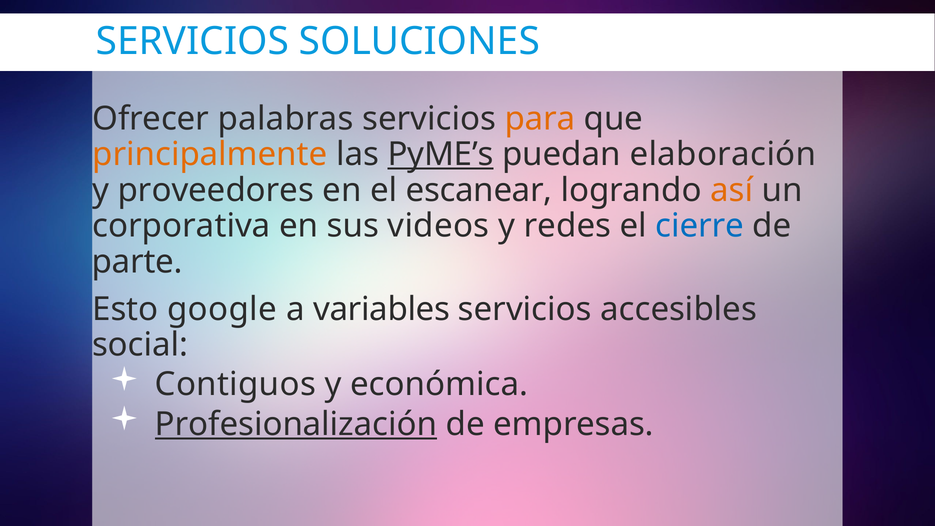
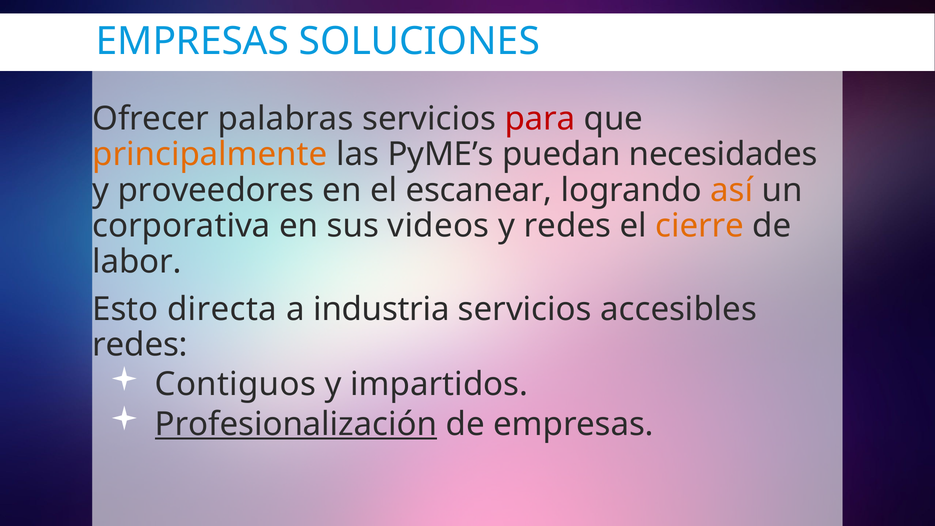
SERVICIOS: SERVICIOS -> EMPRESAS (192, 41)
para colour: orange -> red (540, 119)
PyME’s underline: present -> none (441, 154)
elaboración: elaboración -> necesidades (723, 154)
cierre colour: blue -> orange (700, 226)
parte: parte -> labor (137, 262)
google: google -> directa (222, 309)
variables: variables -> industria (381, 309)
social: social -> redes (140, 345)
económica: económica -> impartidos (439, 384)
